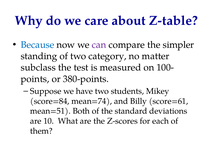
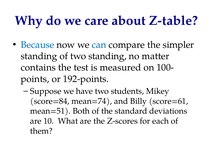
can colour: purple -> blue (99, 45)
two category: category -> standing (107, 56)
subclass: subclass -> contains (38, 67)
380-points: 380-points -> 192-points (86, 79)
